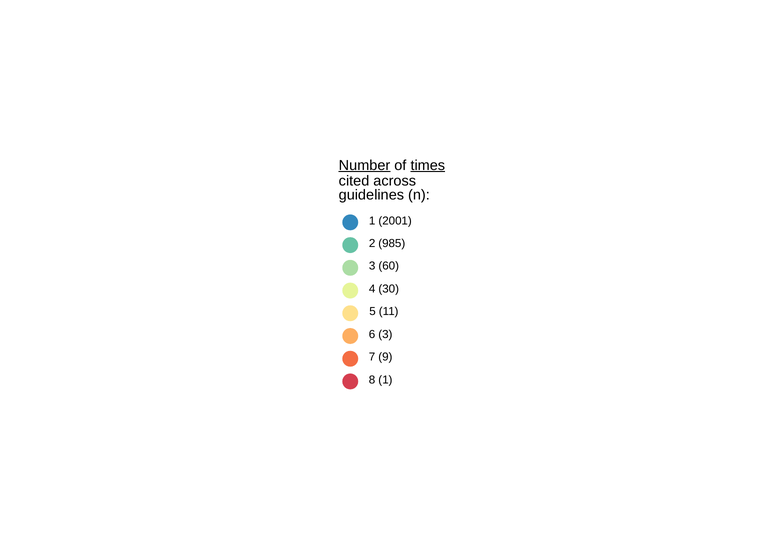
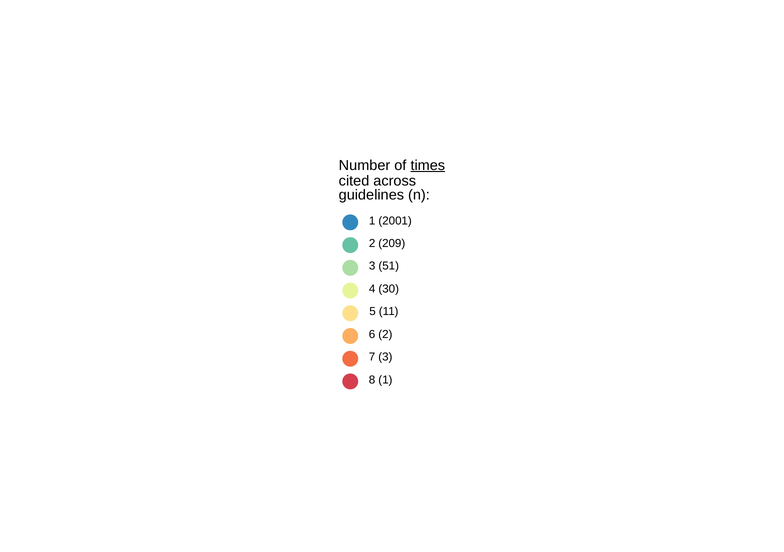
Number underline: present -> none (365, 165)
985: 985 -> 209 (392, 244)
60: 60 -> 51 (389, 266)
6 3: 3 -> 2 (385, 335)
7 9: 9 -> 3 (385, 357)
